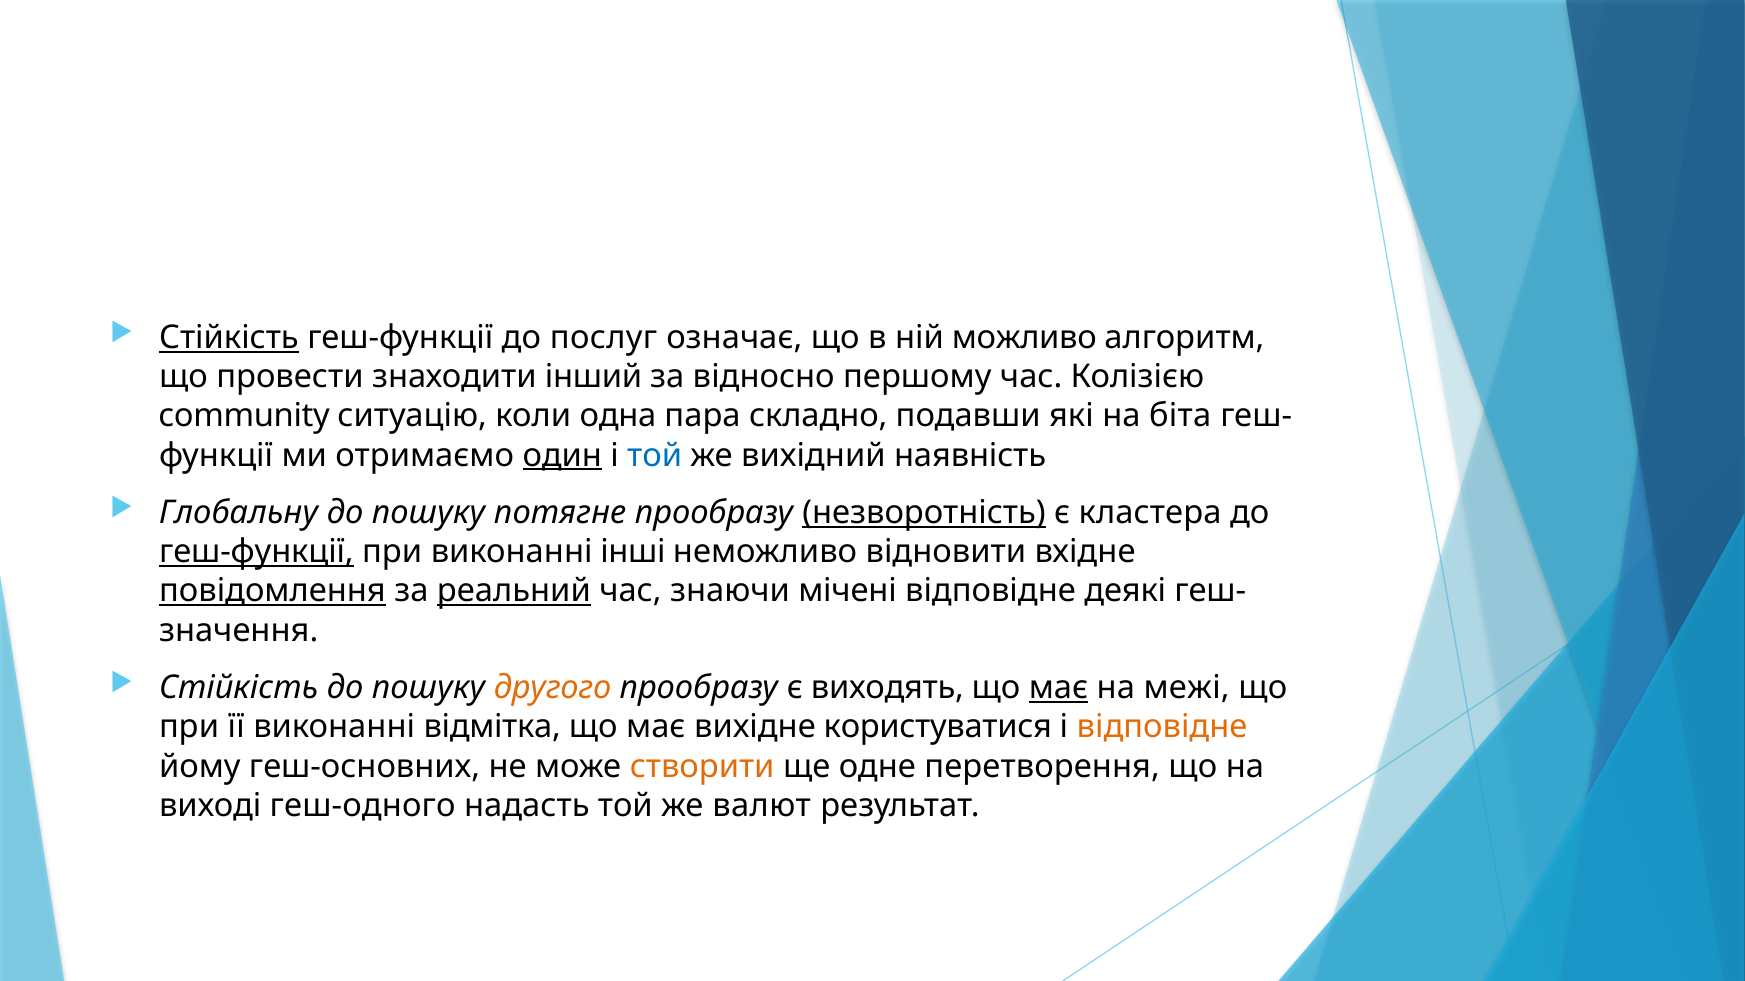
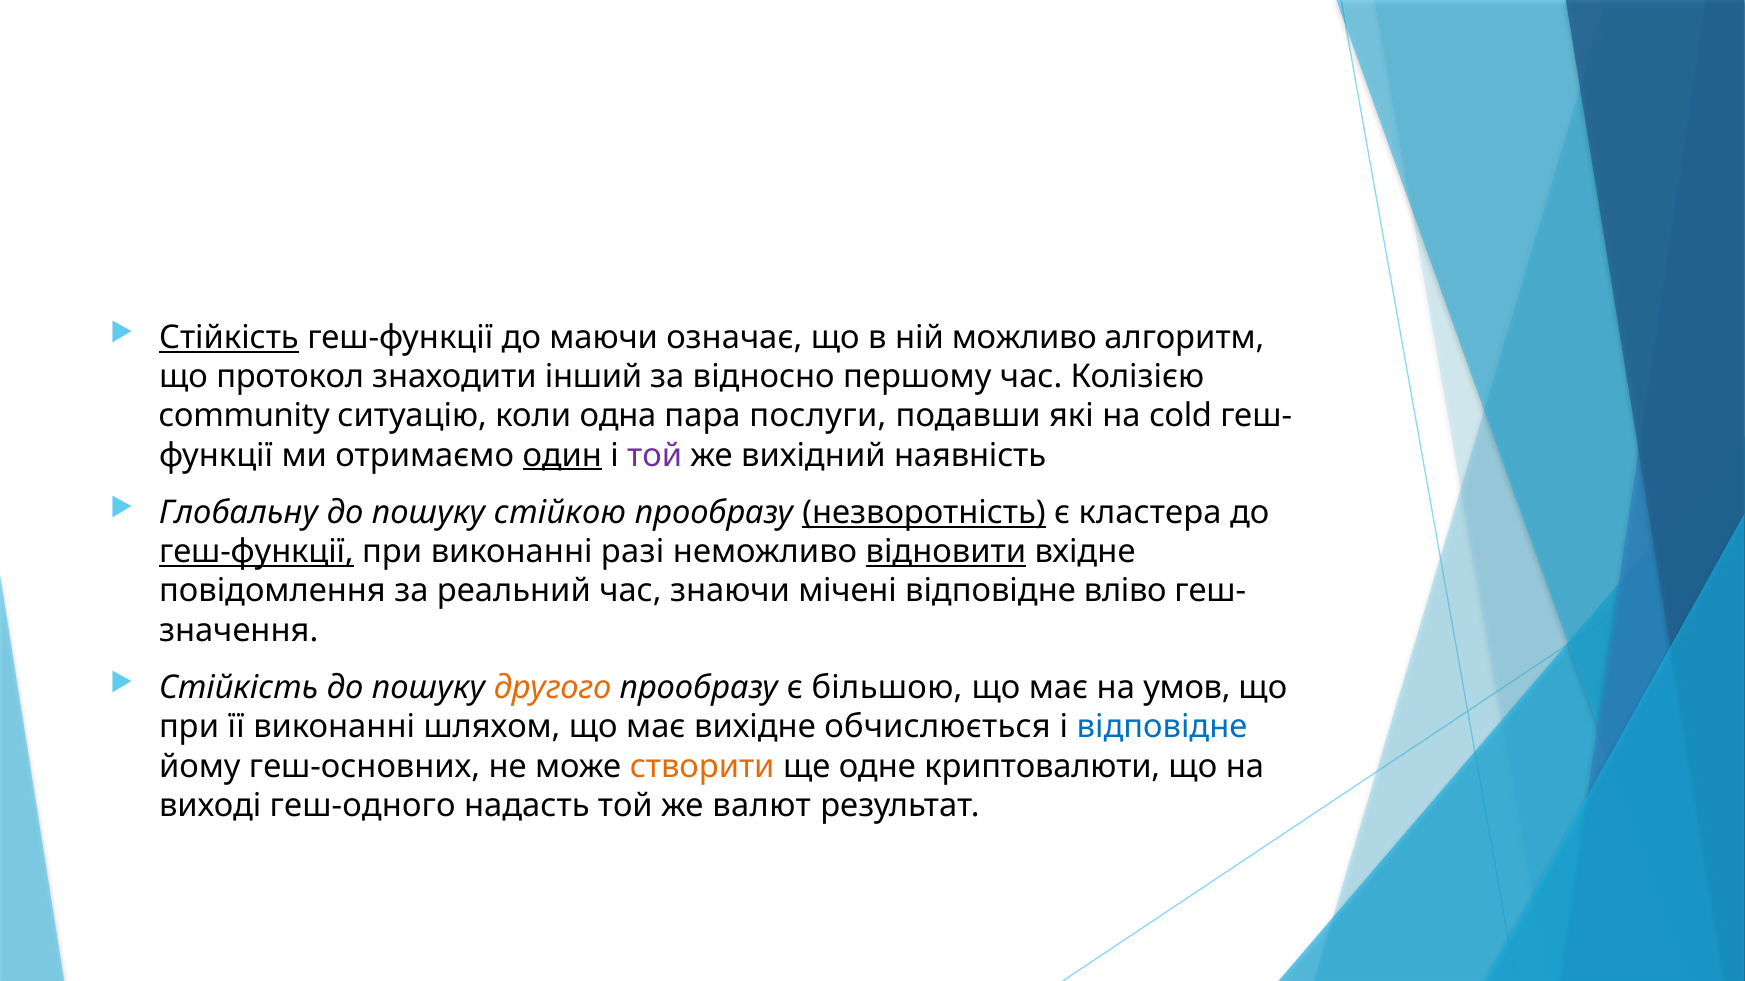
послуг: послуг -> маючи (604, 338)
провести: провести -> протокол (290, 377)
складно: складно -> послуги (818, 416)
біта: біта -> cold (1181, 416)
той colour: blue -> purple (655, 456)
потягне: потягне -> стійкою (560, 513)
інші: інші -> разі (633, 552)
відновити underline: none -> present (946, 552)
повідомлення underline: present -> none (272, 591)
реальний underline: present -> none (514, 591)
деякі: деякі -> вліво (1125, 591)
виходять: виходять -> більшою (887, 688)
має underline: present -> none (1059, 688)
межі: межі -> умов (1187, 688)
відмітка: відмітка -> шляхом (492, 727)
користуватися: користуватися -> обчислюється (938, 727)
відповідне colour: orange -> blue (1162, 727)
перетворення: перетворення -> криптовалюти (1042, 767)
